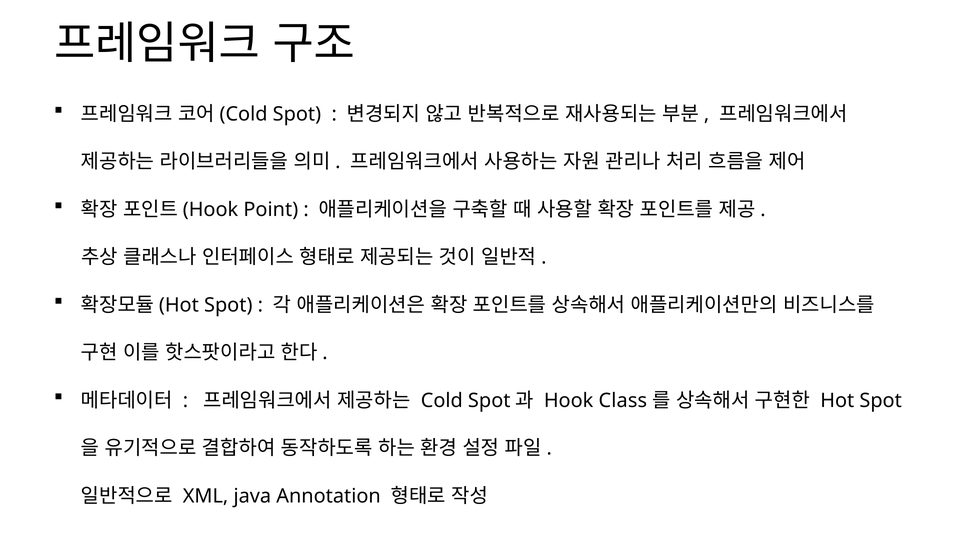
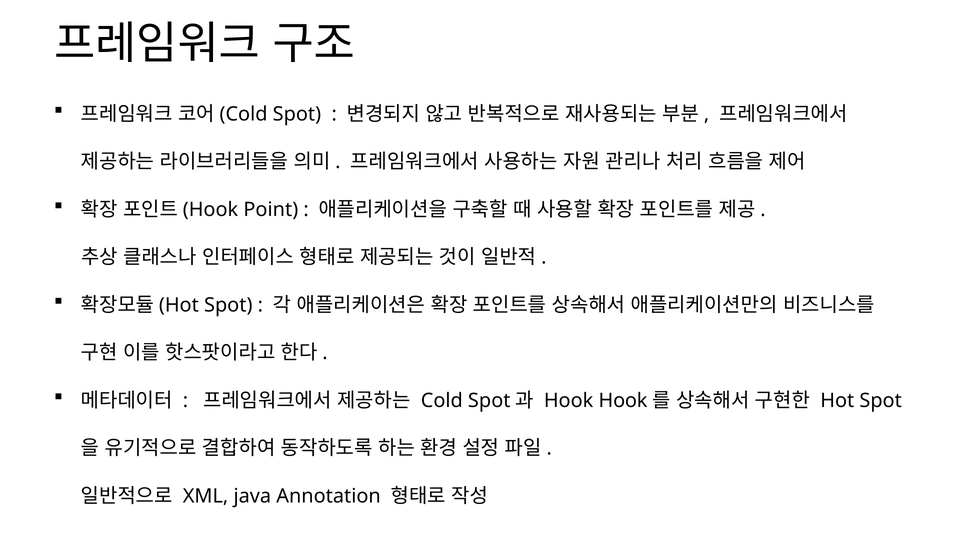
Hook Class: Class -> Hook (623, 401)
